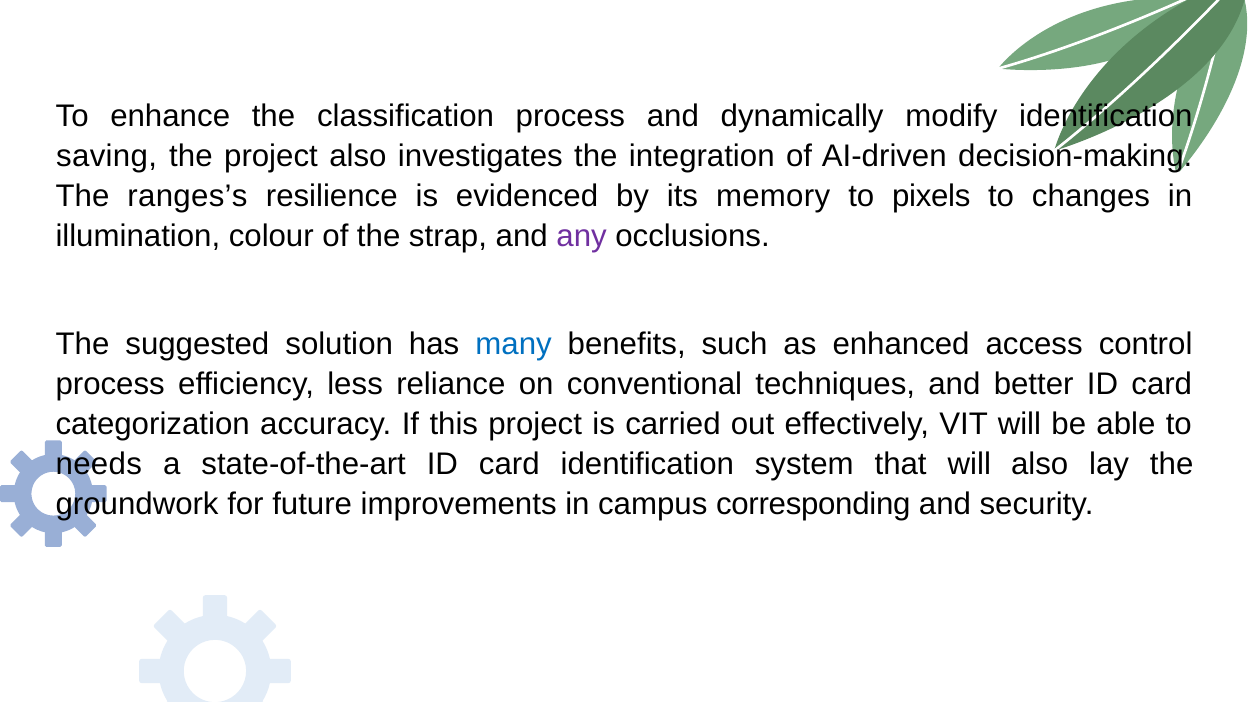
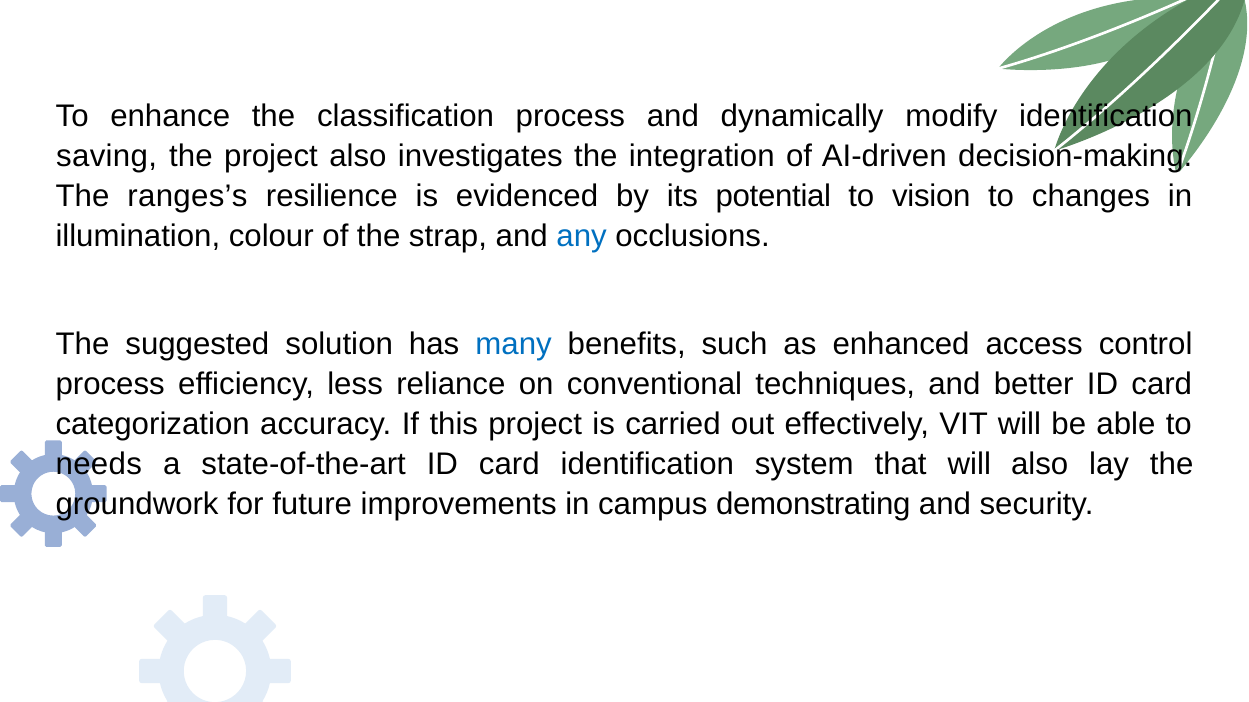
memory: memory -> potential (773, 196)
pixels: pixels -> vision (931, 196)
any colour: purple -> blue (582, 236)
corresponding: corresponding -> demonstrating (813, 505)
